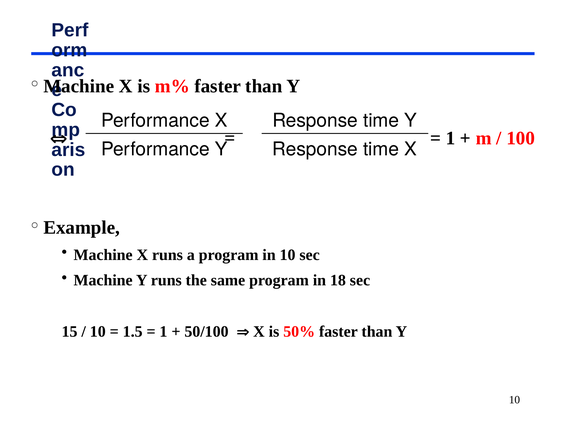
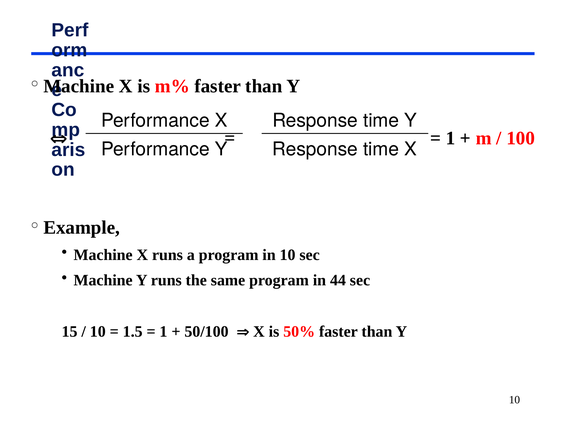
18: 18 -> 44 (338, 280)
